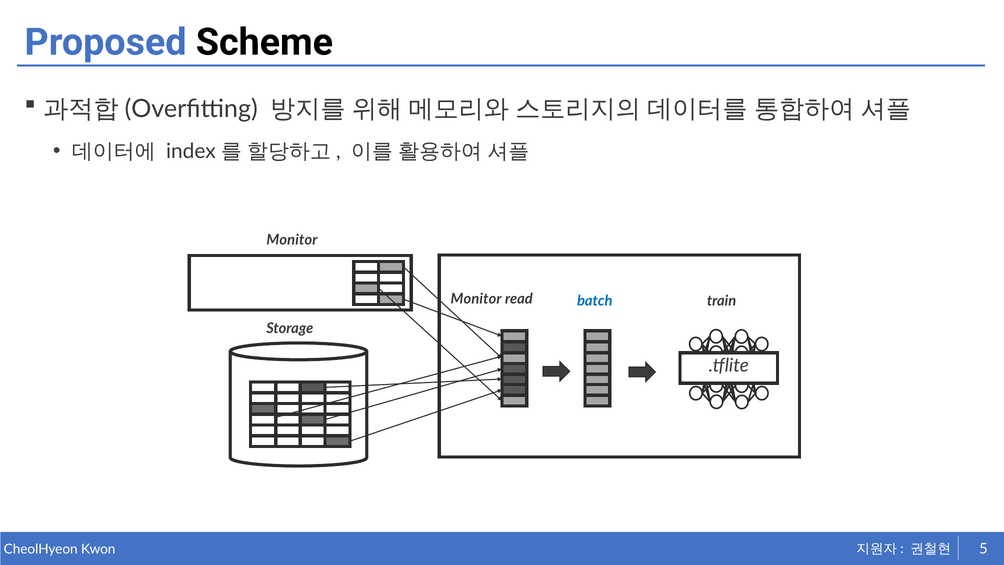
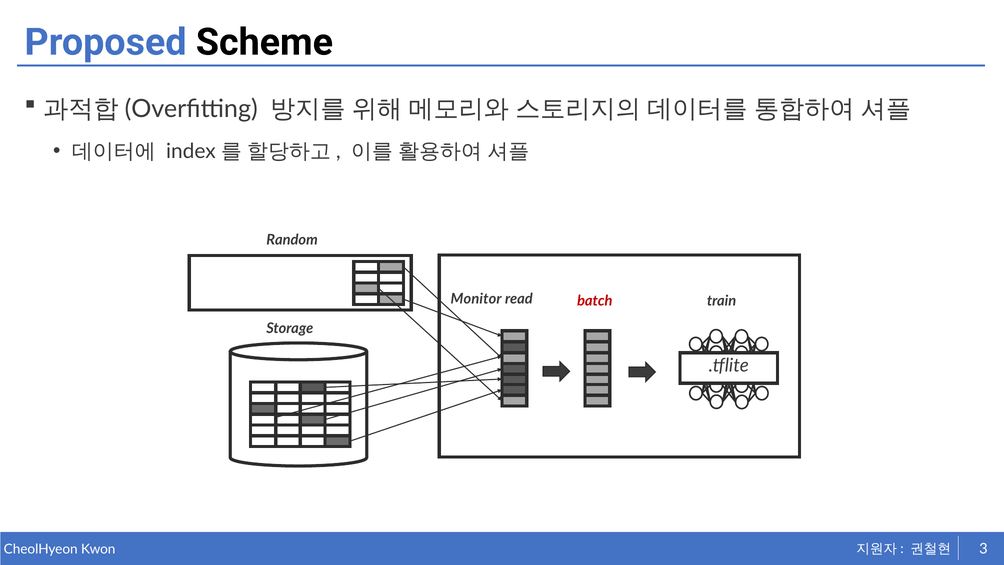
Monitor: Monitor -> Random (292, 240)
batch colour: blue -> red (595, 301)
5: 5 -> 3 (983, 548)
